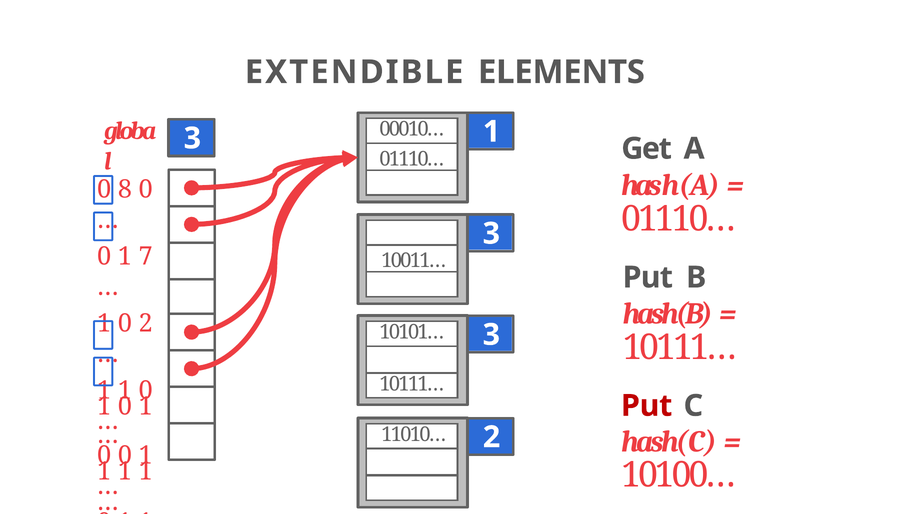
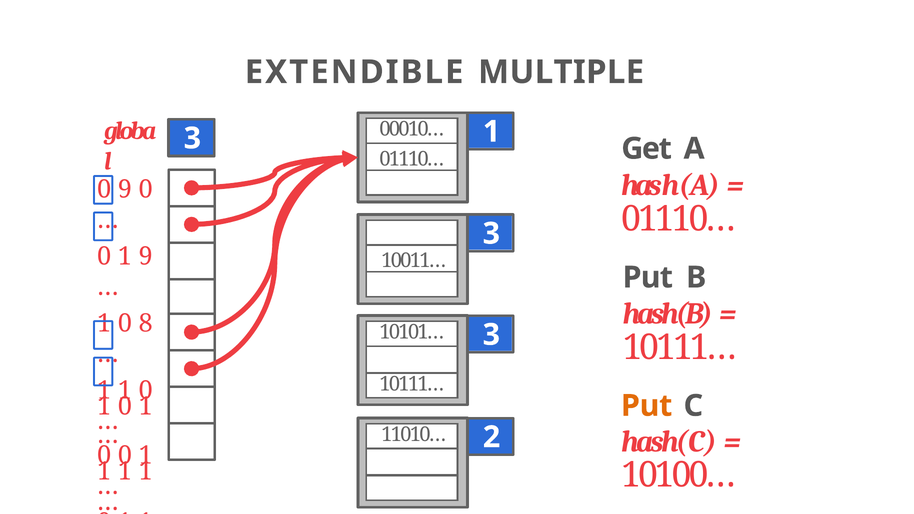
ELEMENTS: ELEMENTS -> MULTIPLE (561, 72)
0 8: 8 -> 9 (125, 189)
1 7: 7 -> 9 (146, 256)
0 2: 2 -> 8 (146, 323)
Put colour: red -> orange (647, 406)
